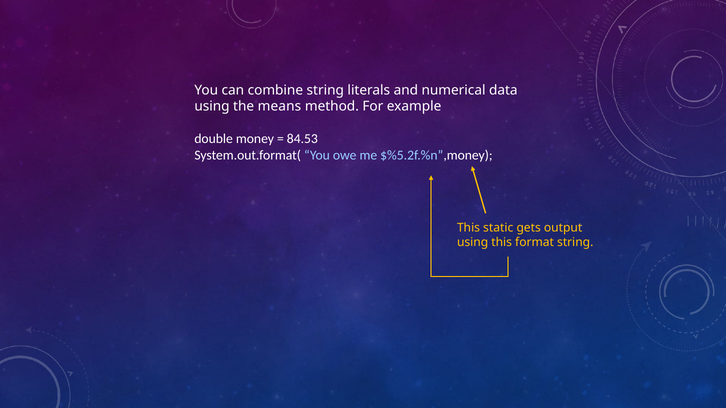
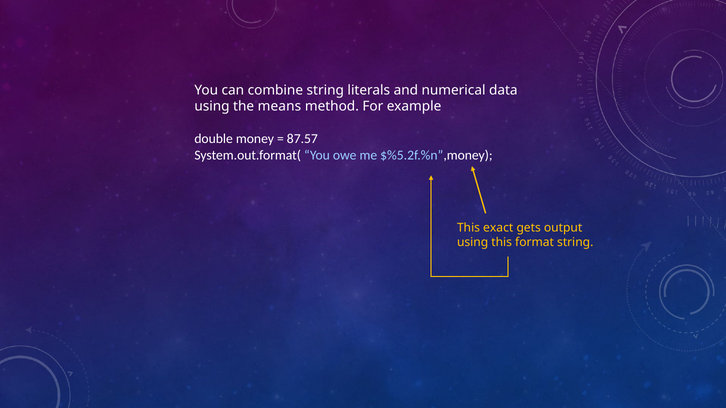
84.53: 84.53 -> 87.57 (302, 139)
static: static -> exact (498, 228)
